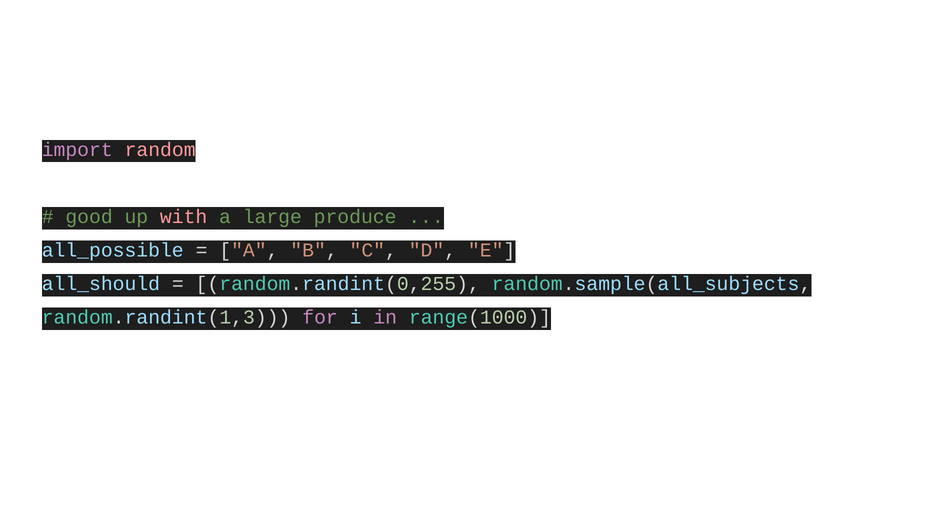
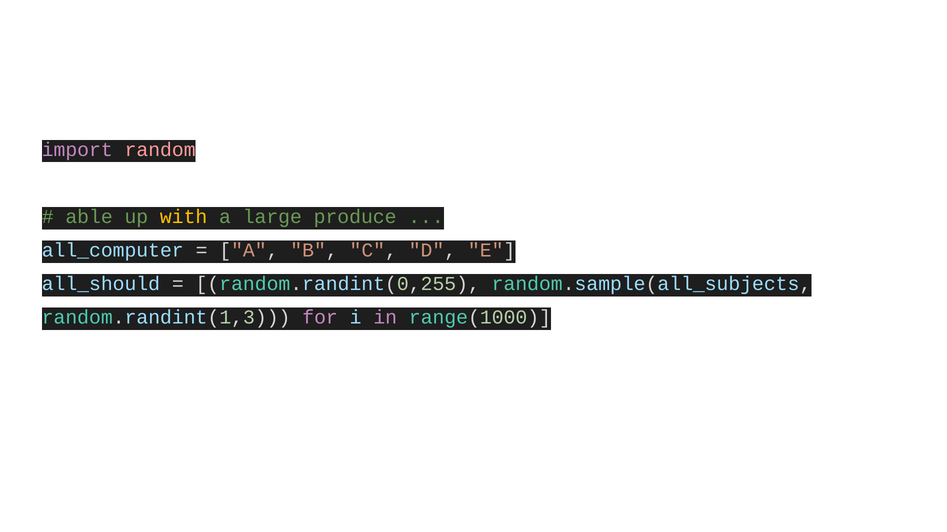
good: good -> able (89, 217)
with colour: pink -> yellow (184, 217)
all_possible: all_possible -> all_computer (113, 251)
